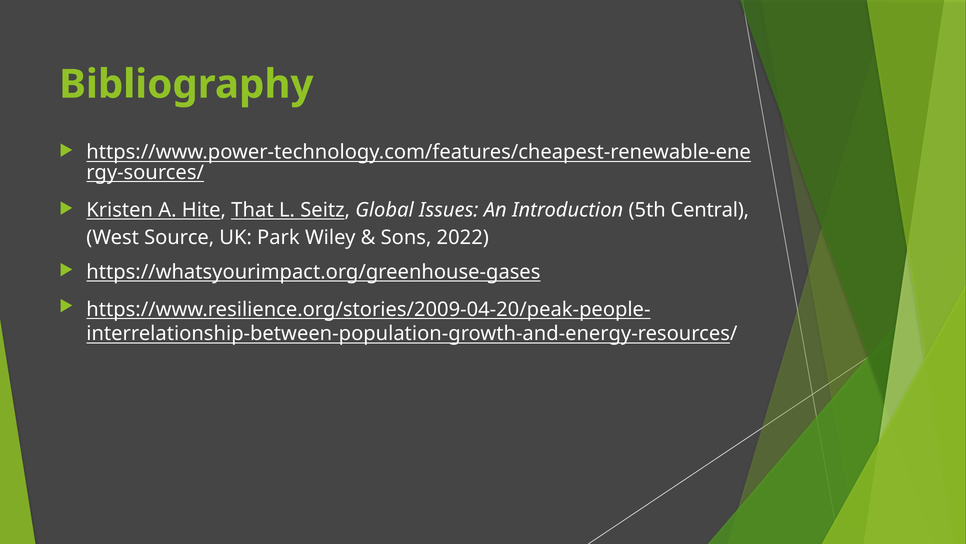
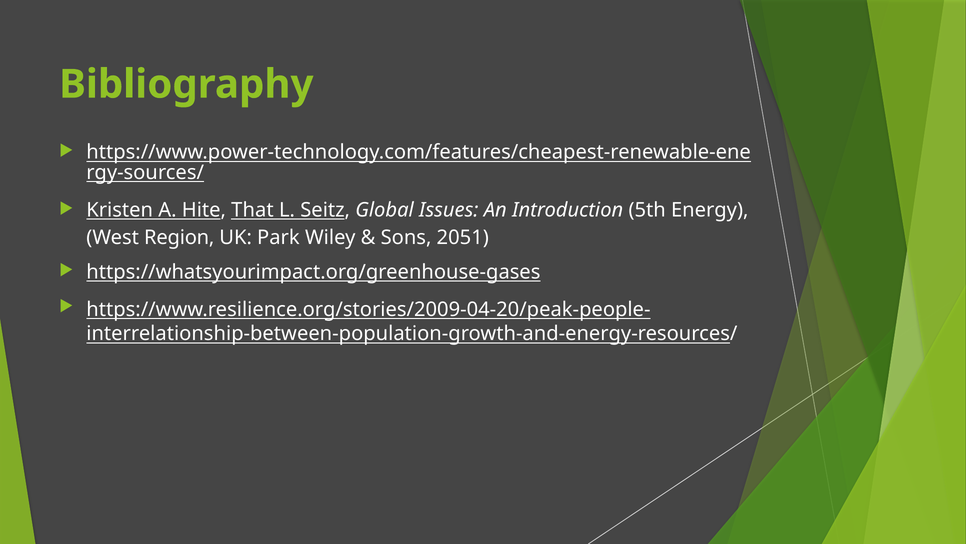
Central: Central -> Energy (710, 210)
Source: Source -> Region (179, 237)
2022: 2022 -> 2051 (463, 237)
